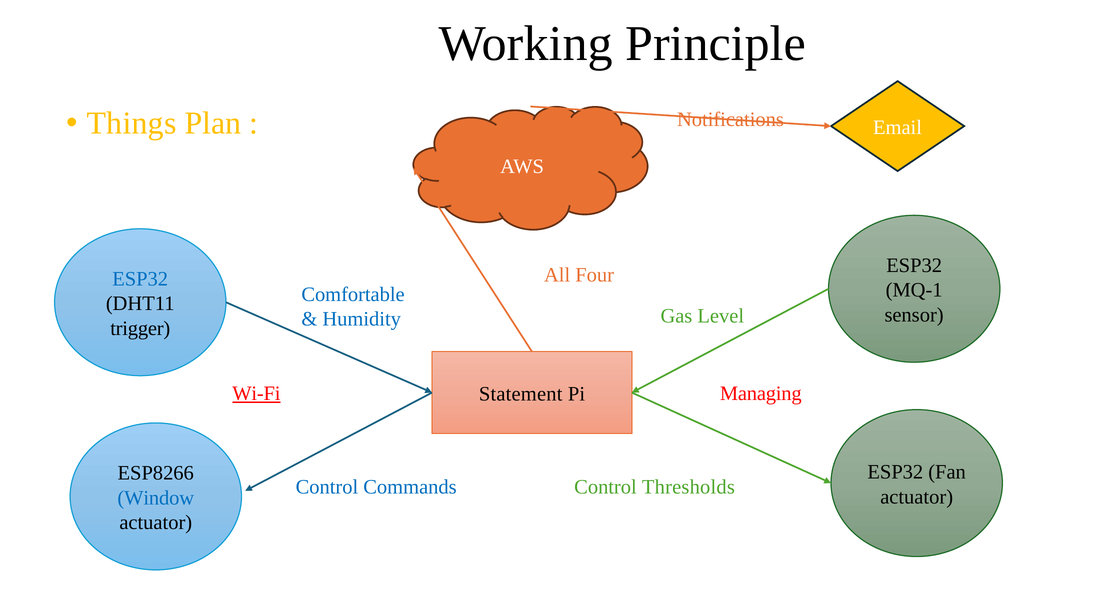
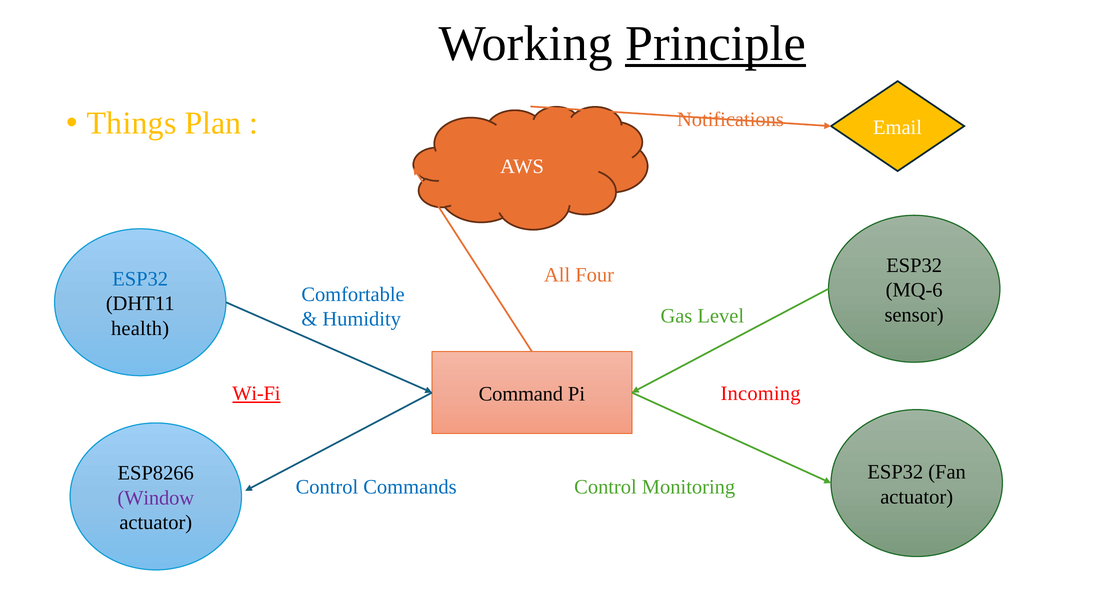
Principle underline: none -> present (716, 44)
MQ-1: MQ-1 -> MQ-6 (914, 290)
trigger: trigger -> health (140, 328)
Managing: Managing -> Incoming (761, 394)
Statement: Statement -> Command (521, 394)
Thresholds: Thresholds -> Monitoring (689, 487)
Window colour: blue -> purple (156, 498)
